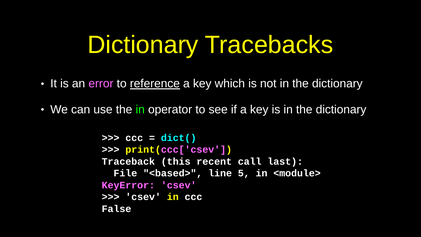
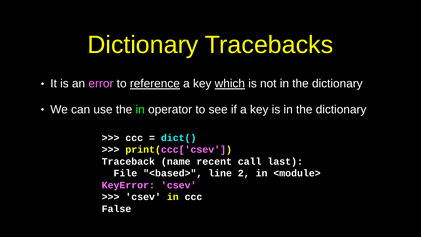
which underline: none -> present (230, 84)
this: this -> name (176, 161)
5: 5 -> 2 (244, 173)
